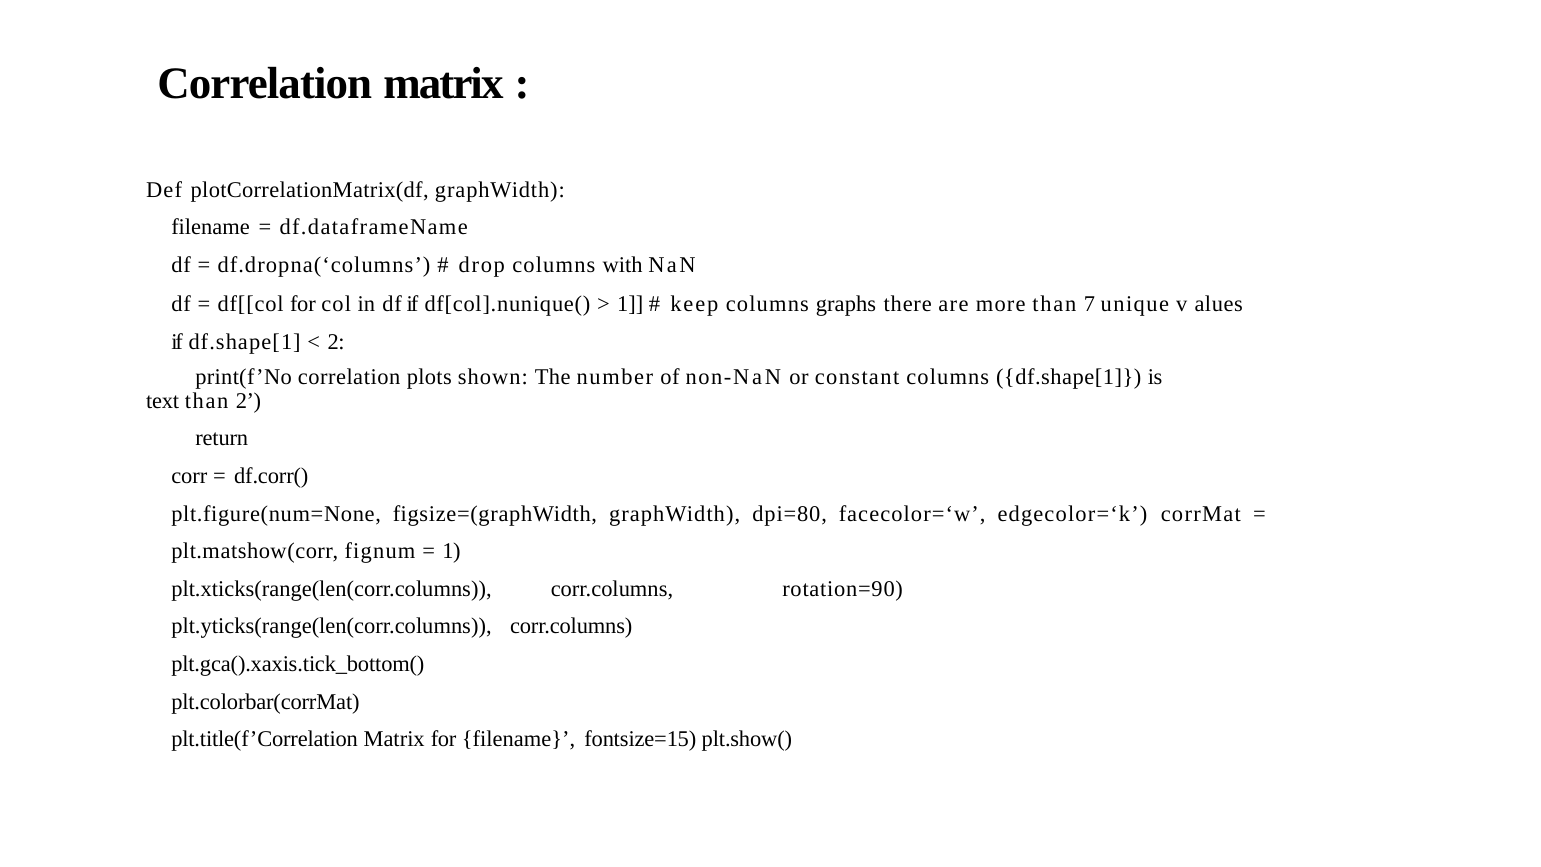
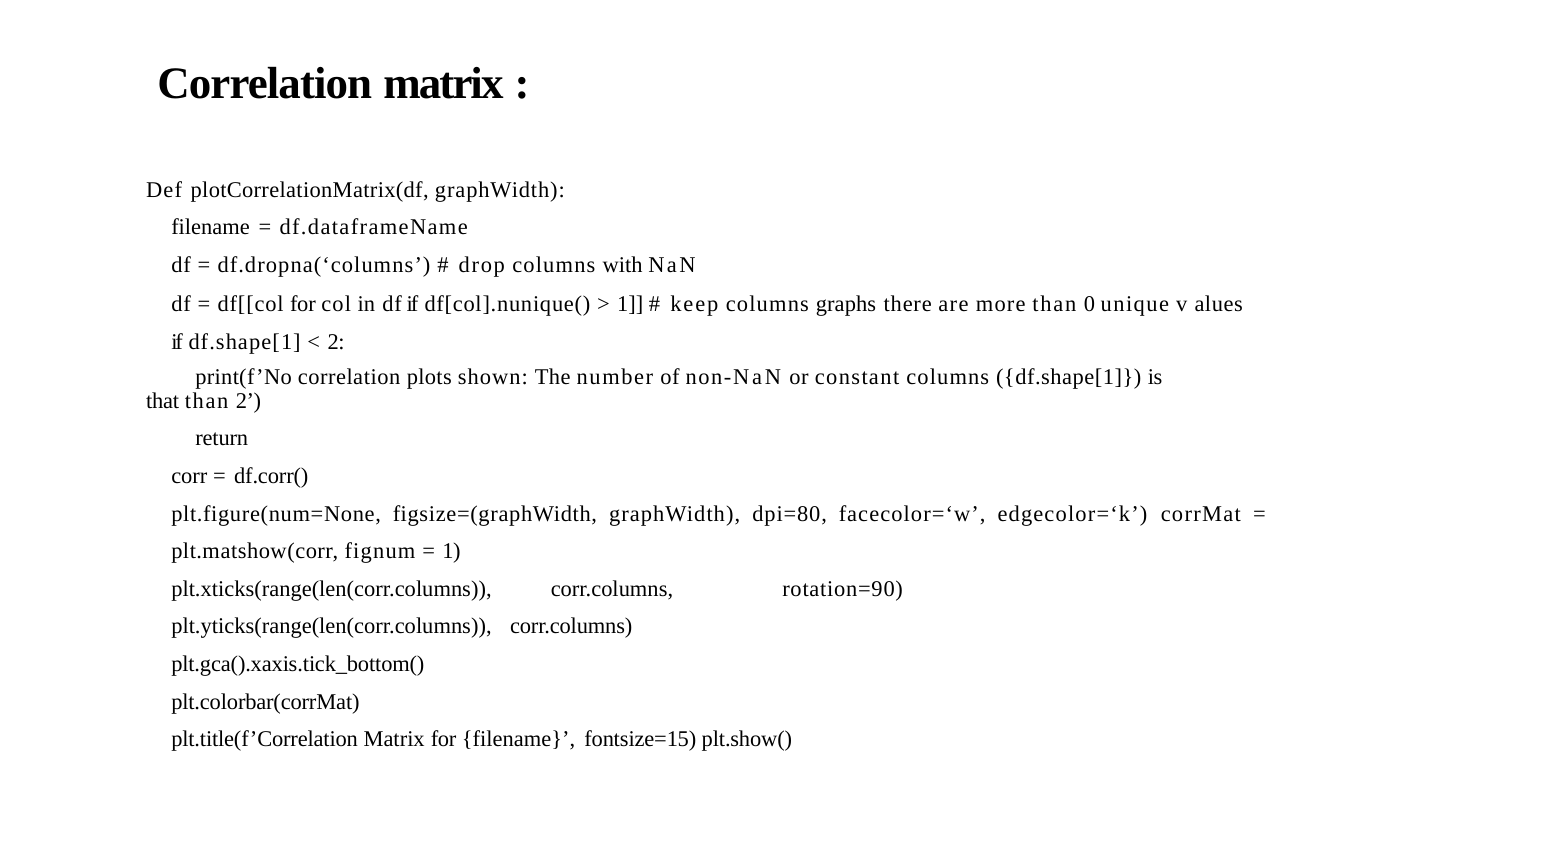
7: 7 -> 0 (1090, 304)
text: text -> that (163, 401)
